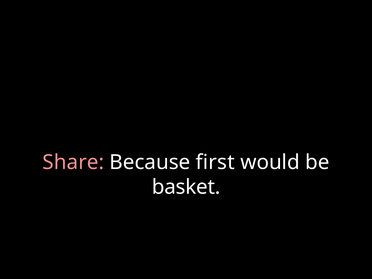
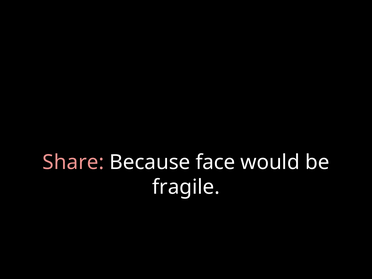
first: first -> face (215, 162)
basket: basket -> fragile (186, 187)
